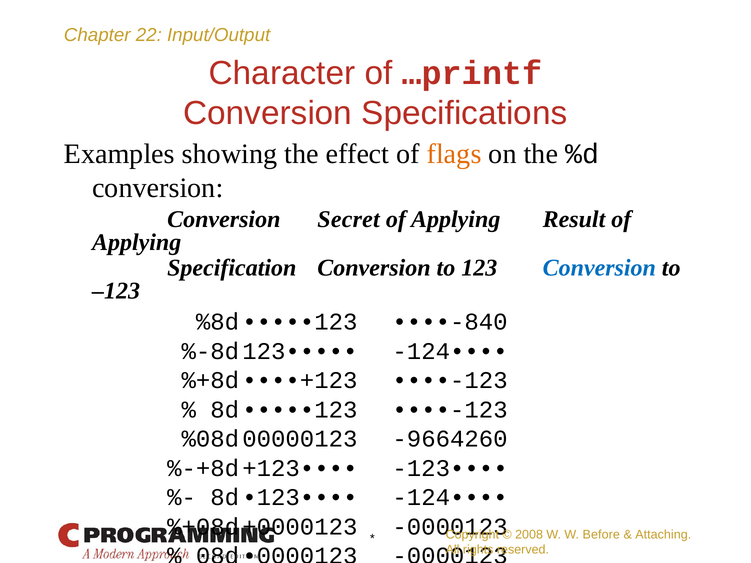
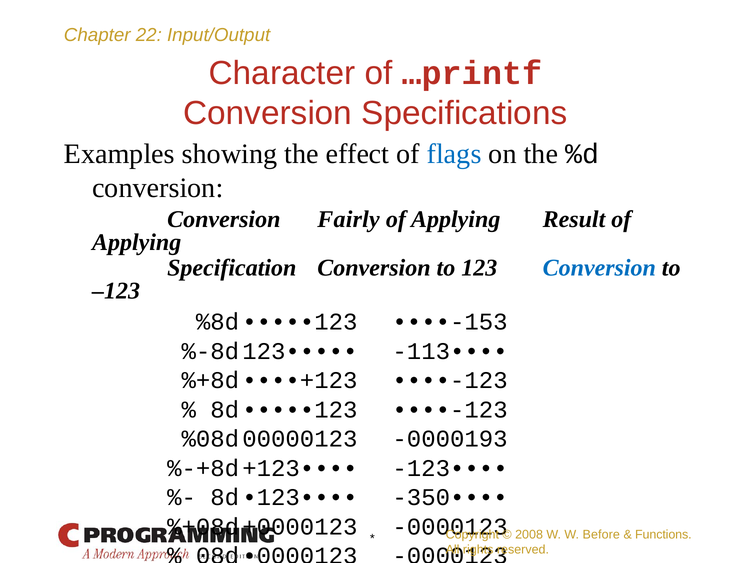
flags colour: orange -> blue (454, 154)
Secret: Secret -> Fairly (349, 220)
••••-840: ••••-840 -> ••••-153 (450, 322)
-124••••: -124•••• -> -113•••• (450, 351)
-9664260: -9664260 -> -0000193 (450, 439)
-124••••: -124•••• -> -350•••• (450, 498)
Attaching: Attaching -> Functions (663, 535)
